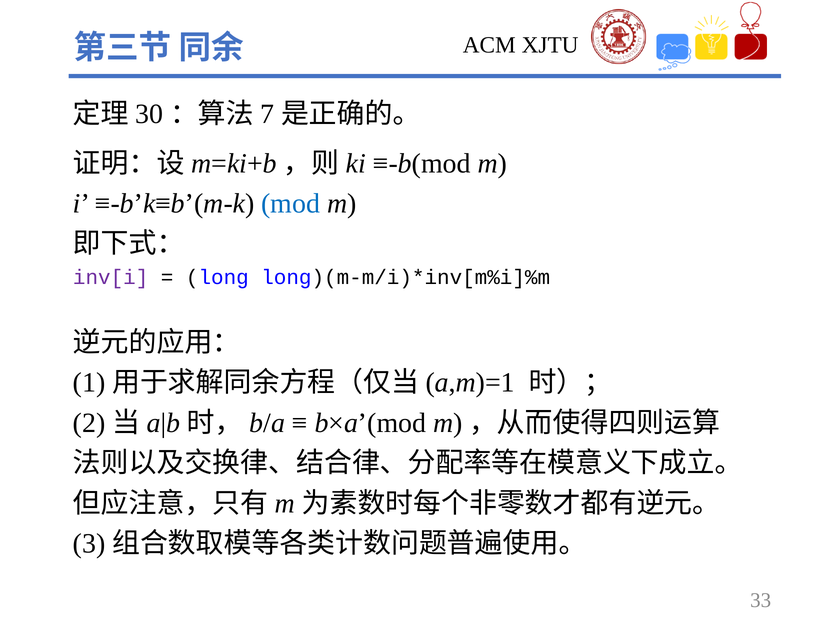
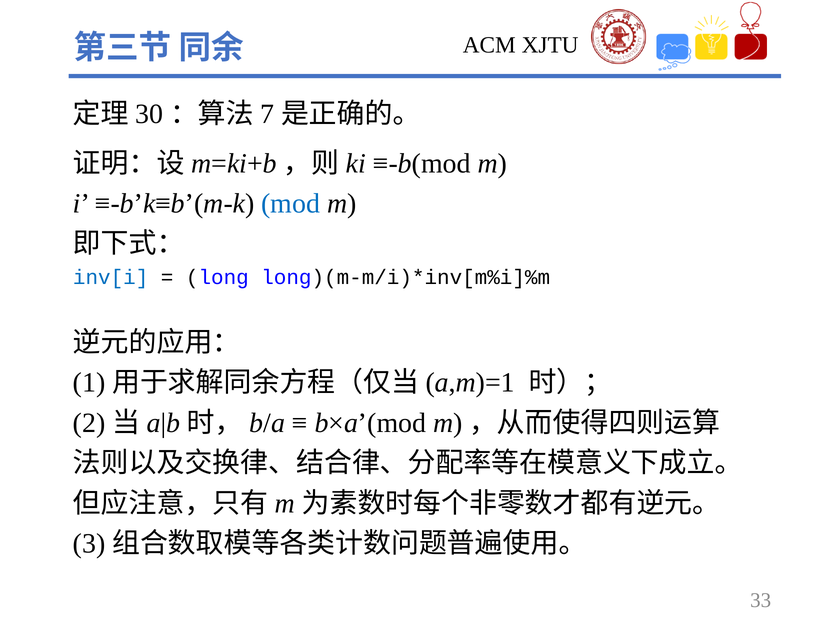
inv[i colour: purple -> blue (111, 277)
